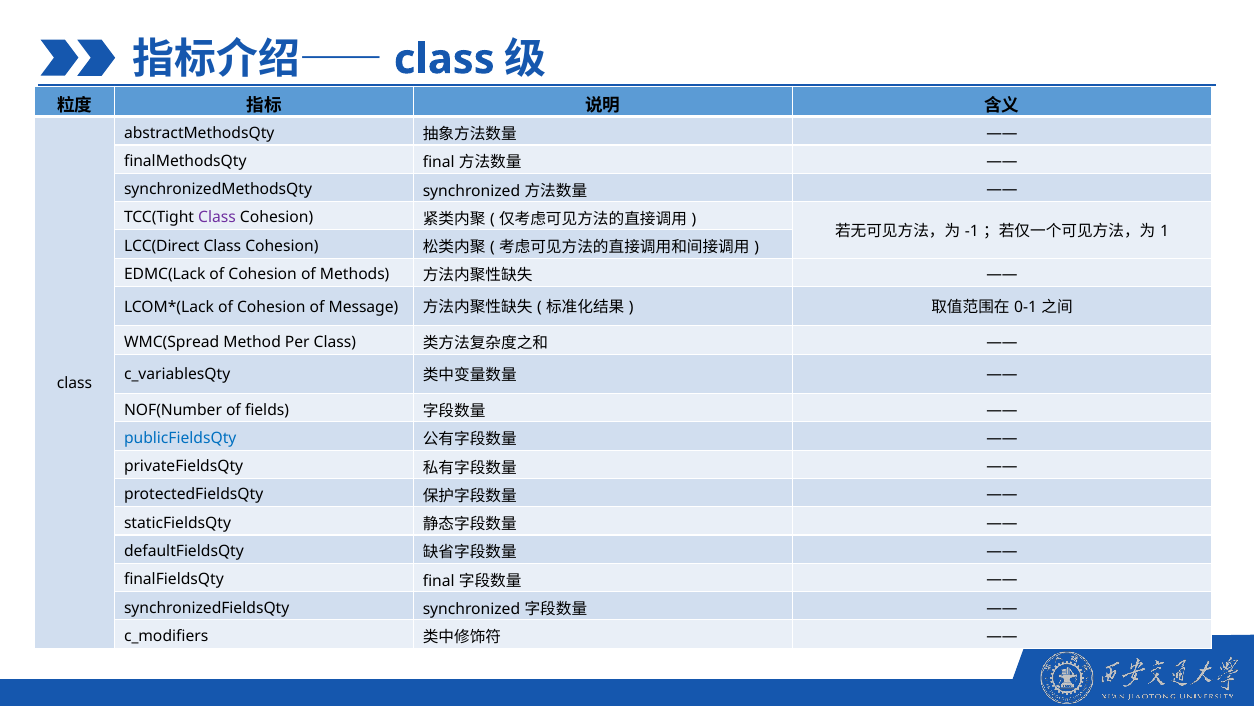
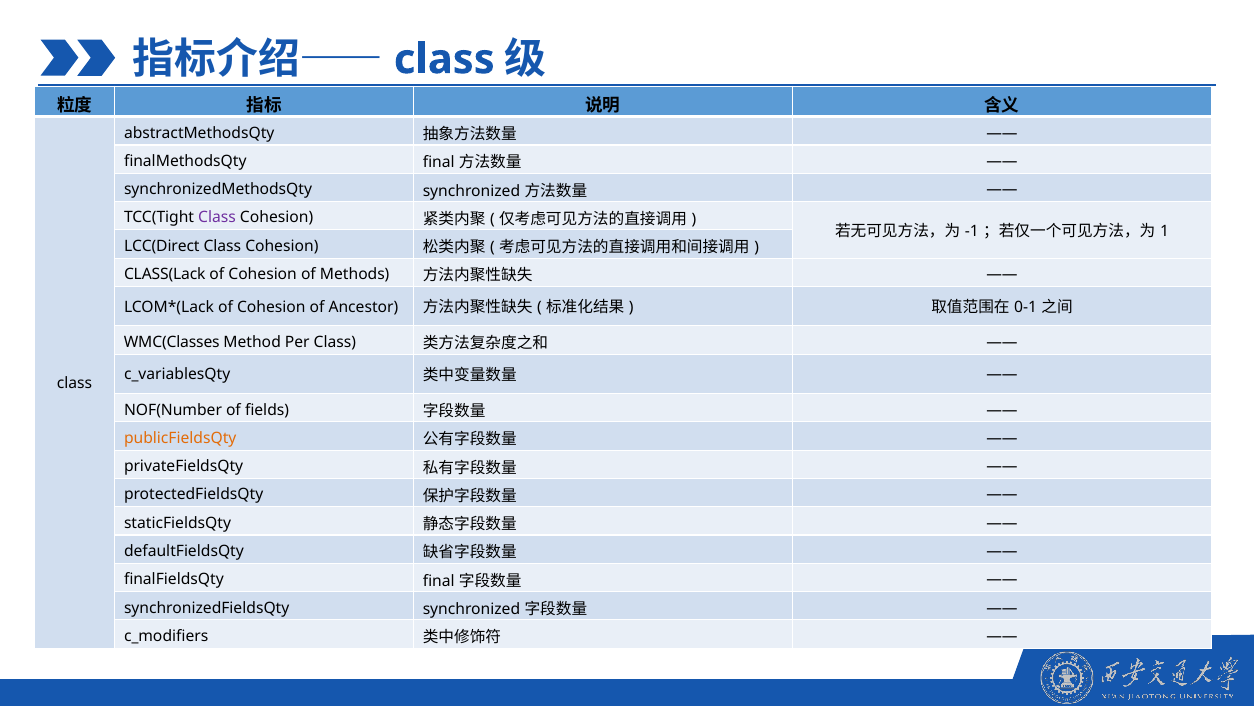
EDMC(Lack: EDMC(Lack -> CLASS(Lack (165, 274)
Message: Message -> Ancestor (363, 307)
WMC(Spread: WMC(Spread -> WMC(Classes (172, 342)
publicFieldsQty colour: blue -> orange (180, 438)
